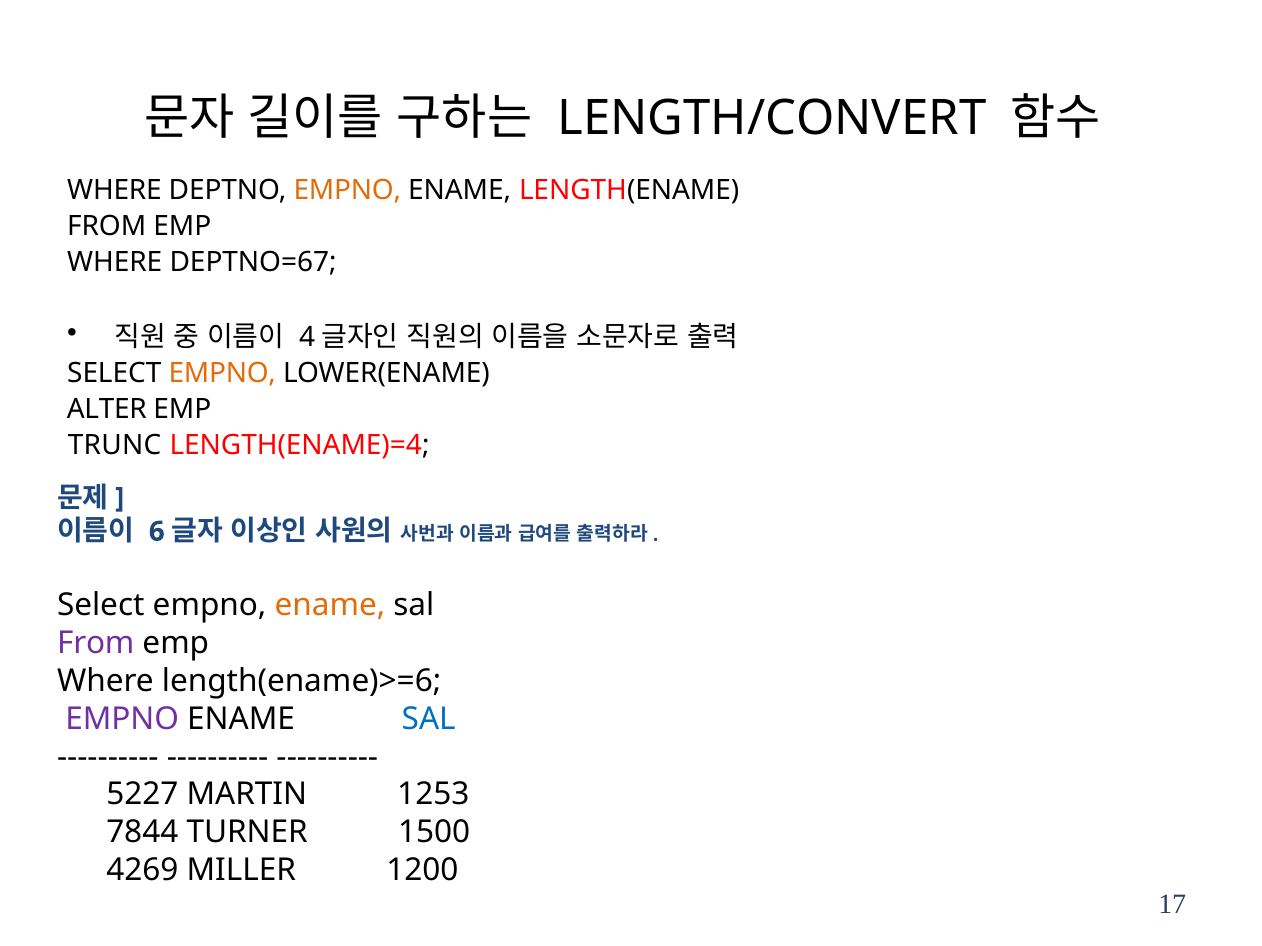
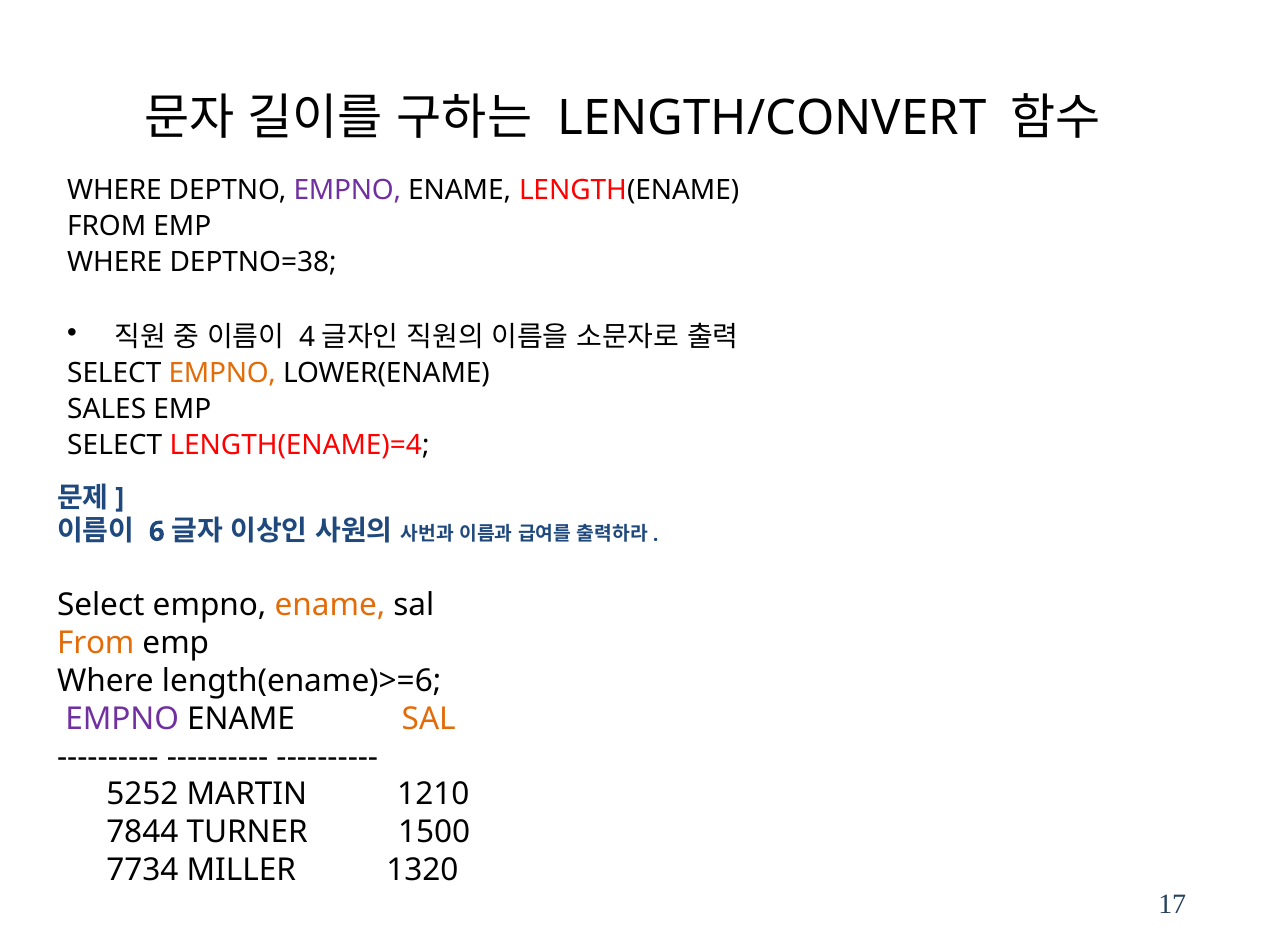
EMPNO colour: orange -> purple (347, 190)
DEPTNO=67: DEPTNO=67 -> DEPTNO=38 (253, 262)
ALTER: ALTER -> SALES (107, 409)
TRUNC: TRUNC -> SELECT (115, 445)
From colour: purple -> orange (96, 644)
SAL colour: blue -> orange (429, 719)
5227: 5227 -> 5252 (142, 795)
1253: 1253 -> 1210 (433, 795)
4269: 4269 -> 7734 (142, 871)
1200: 1200 -> 1320 (422, 871)
